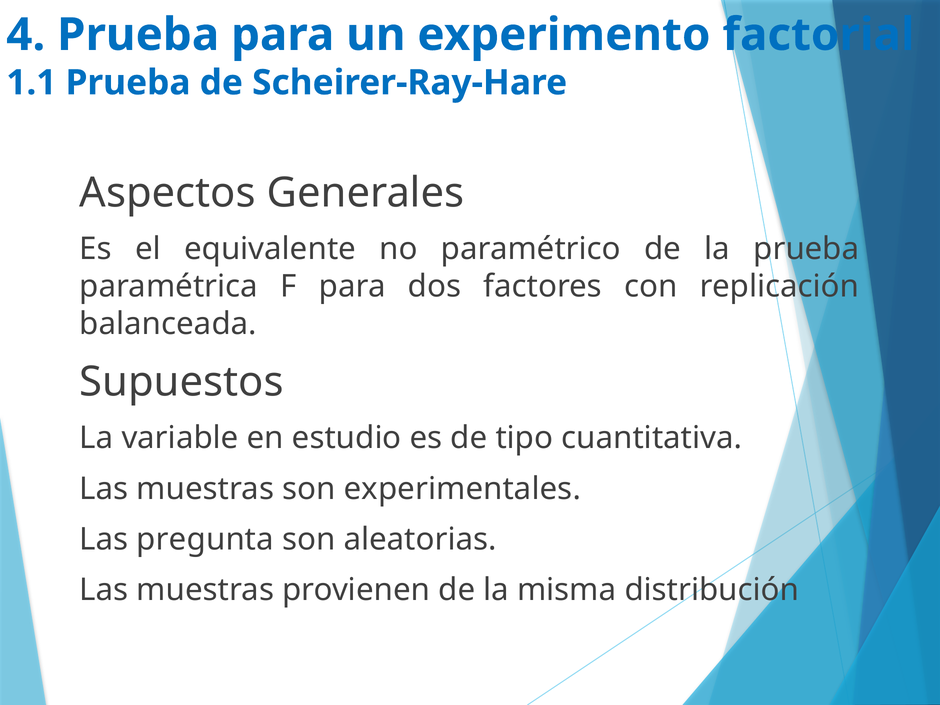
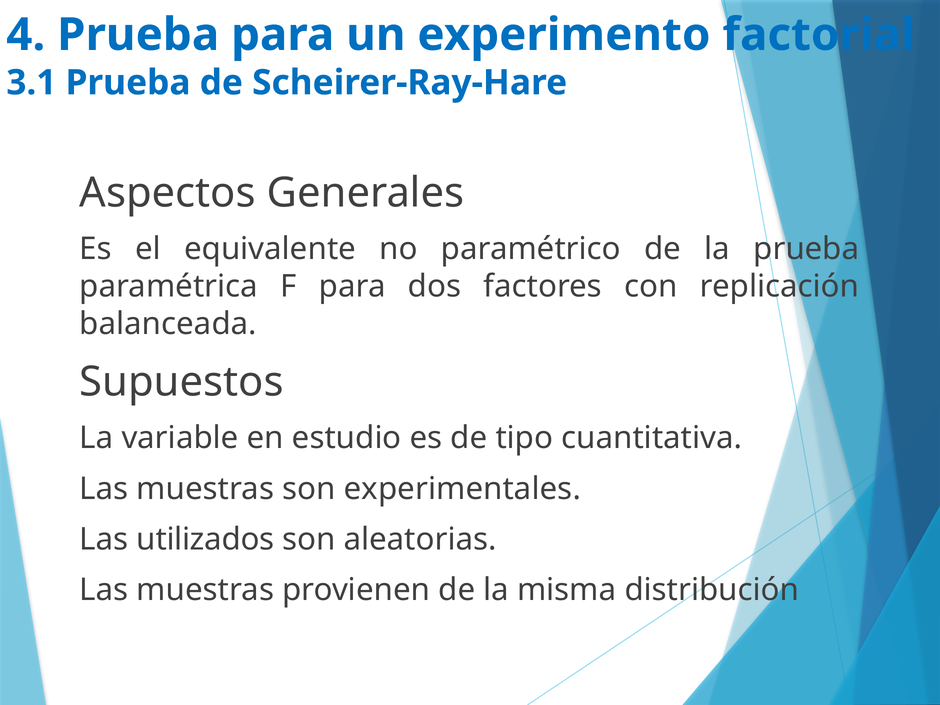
1.1: 1.1 -> 3.1 (31, 83)
pregunta: pregunta -> utilizados (205, 539)
